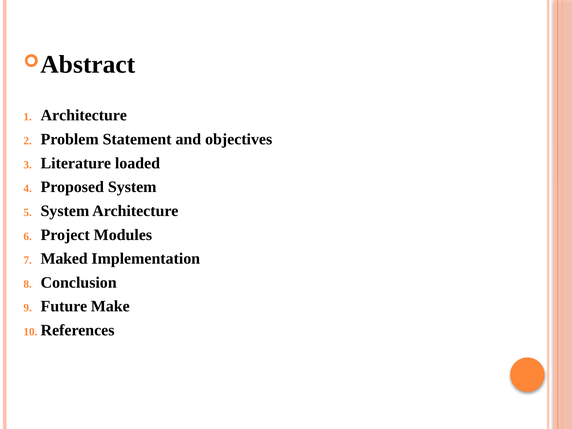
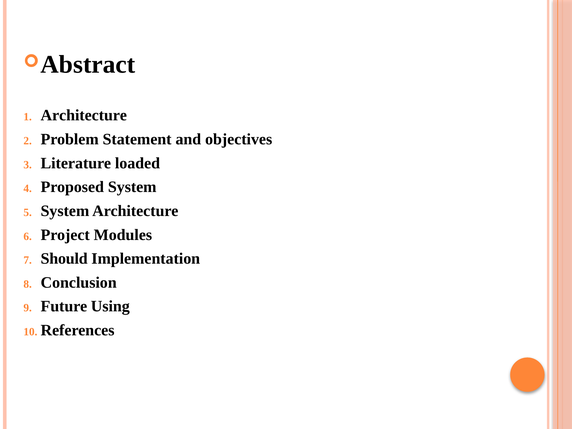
Maked: Maked -> Should (64, 259)
Make: Make -> Using (110, 306)
